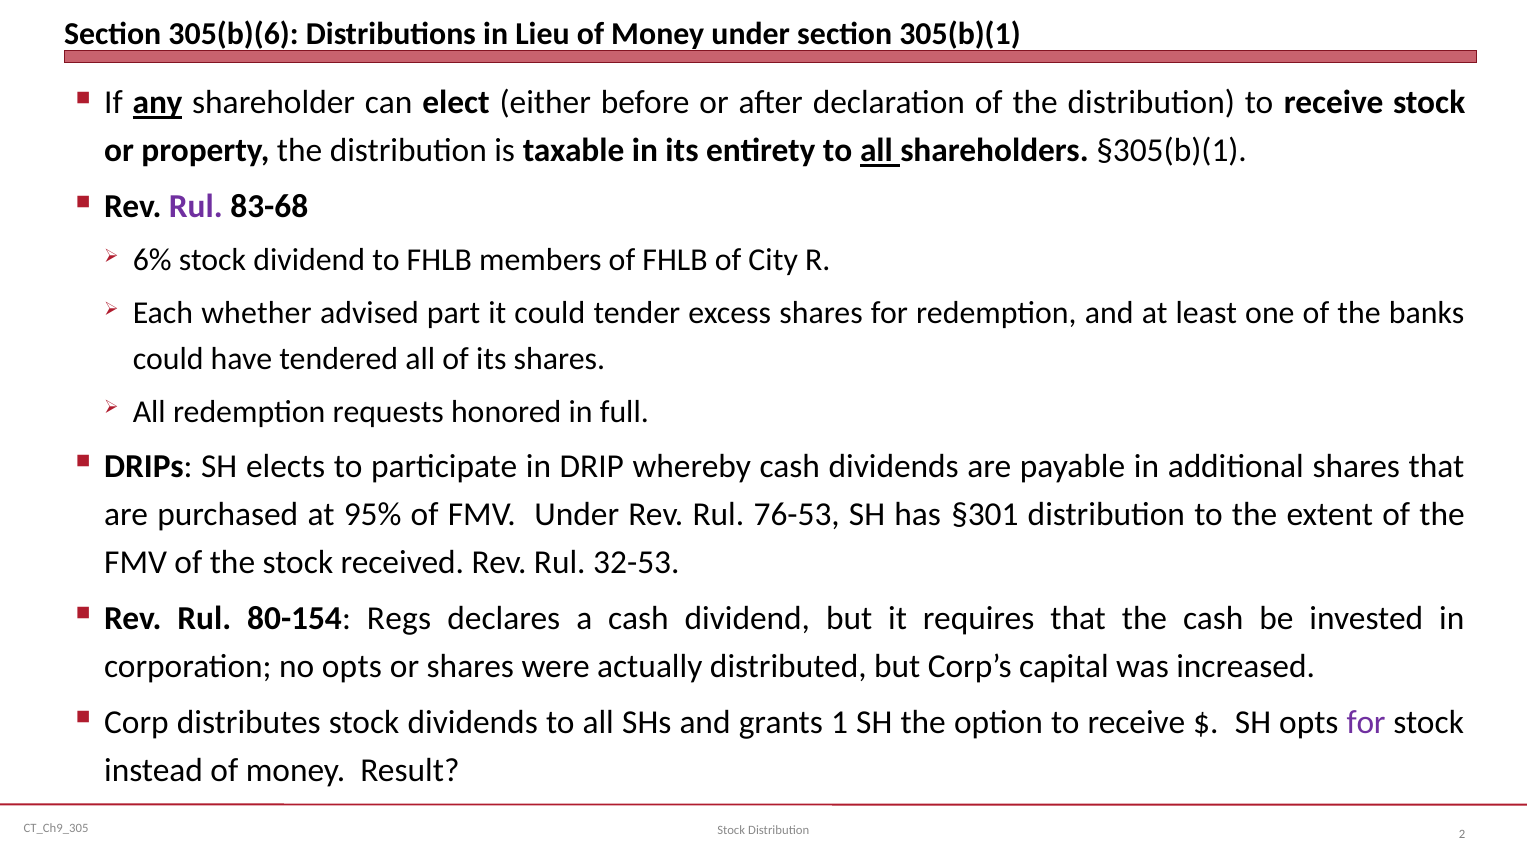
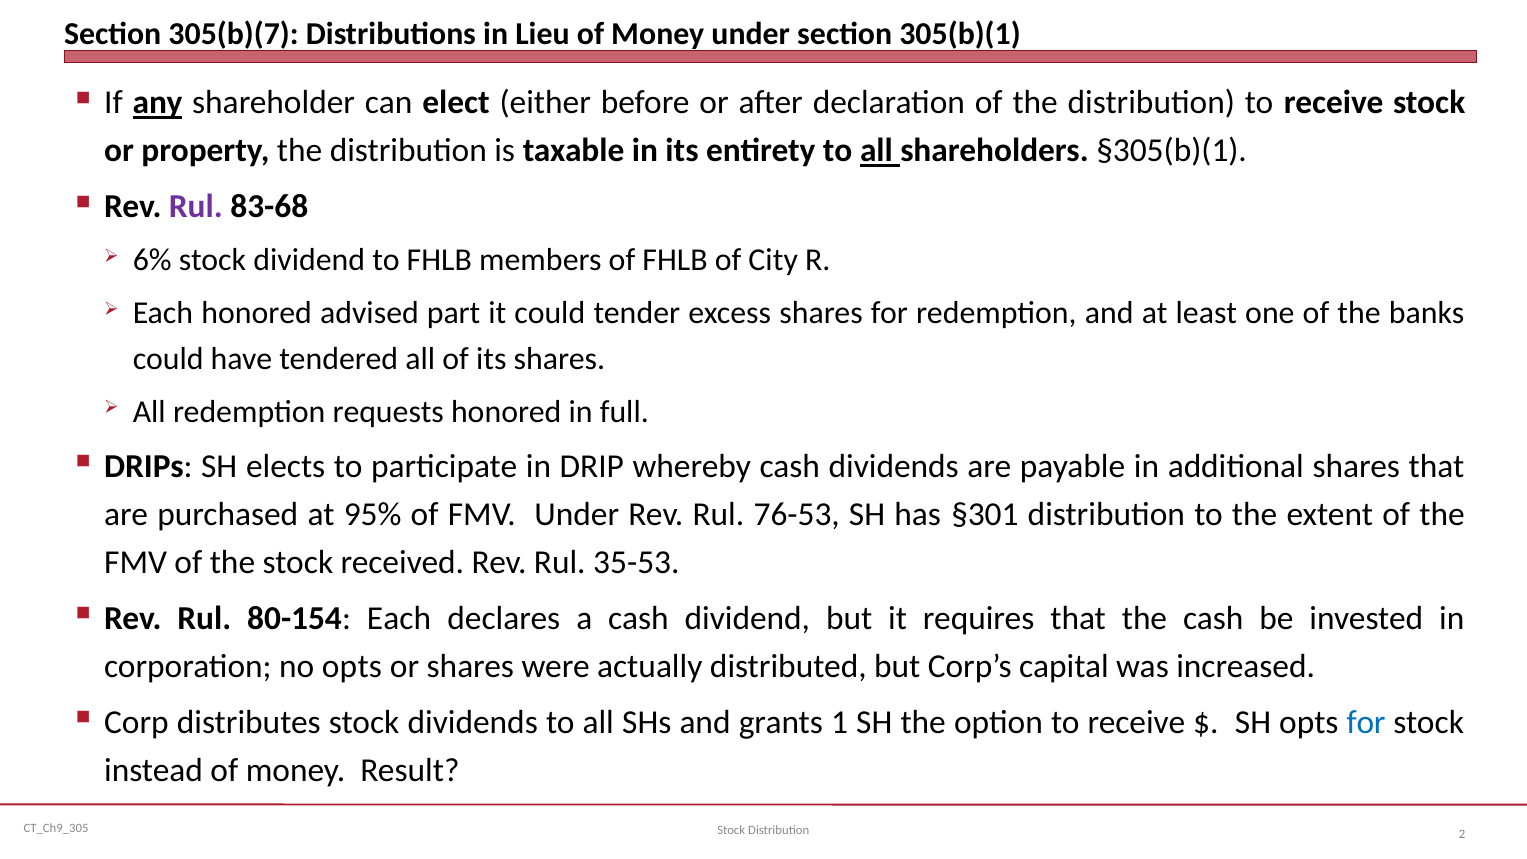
305(b)(6: 305(b)(6 -> 305(b)(7 (234, 34)
Each whether: whether -> honored (257, 313)
32-53: 32-53 -> 35-53 (636, 563)
80-154 Regs: Regs -> Each (399, 618)
for colour: purple -> blue (1366, 722)
